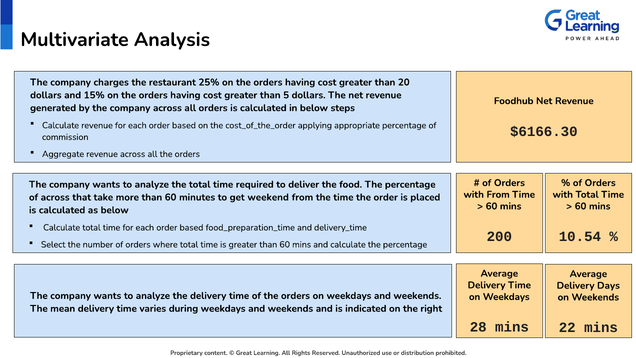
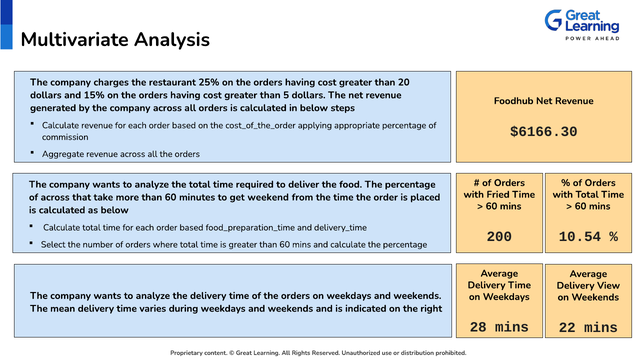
with From: From -> Fried (498, 194)
Days: Days -> View (609, 285)
